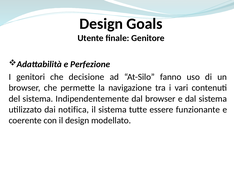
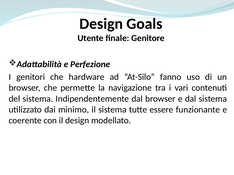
decisione: decisione -> hardware (87, 77)
notifica: notifica -> minimo (74, 110)
